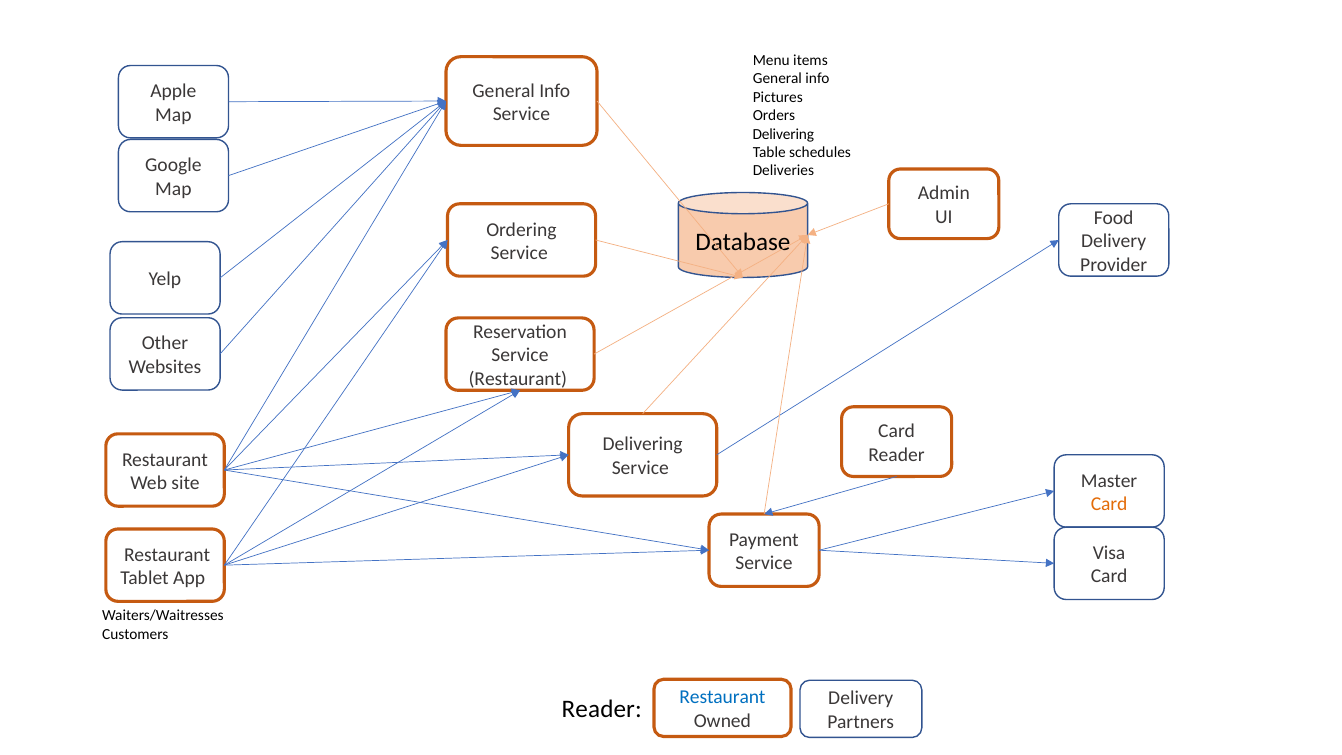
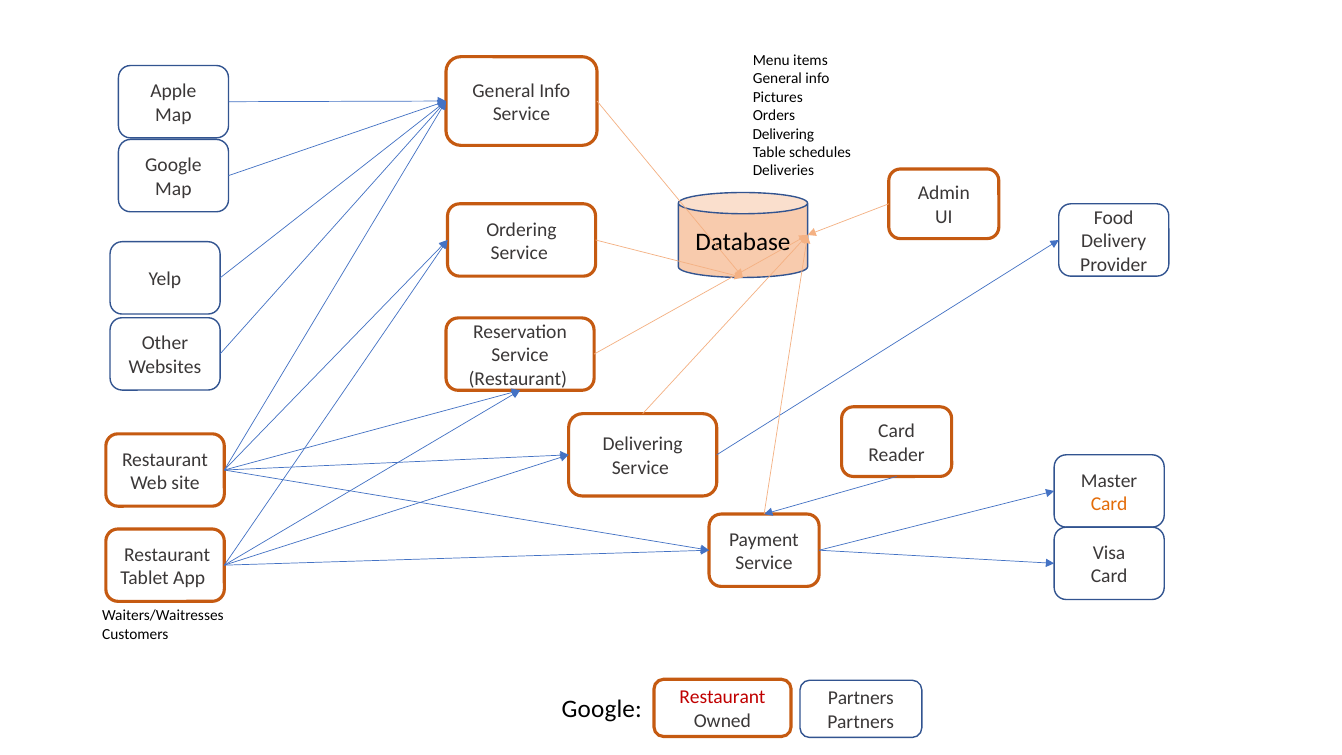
Restaurant colour: blue -> red (722, 697)
Delivery: Delivery -> Partners (861, 698)
Reader: Reader -> Google (602, 709)
